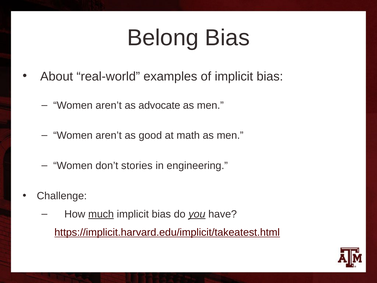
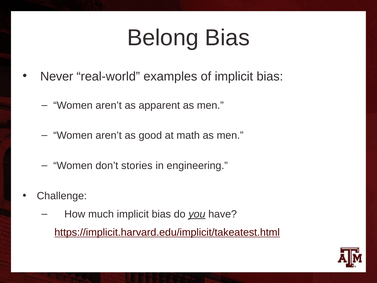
About: About -> Never (57, 76)
advocate: advocate -> apparent (159, 105)
much underline: present -> none (101, 214)
